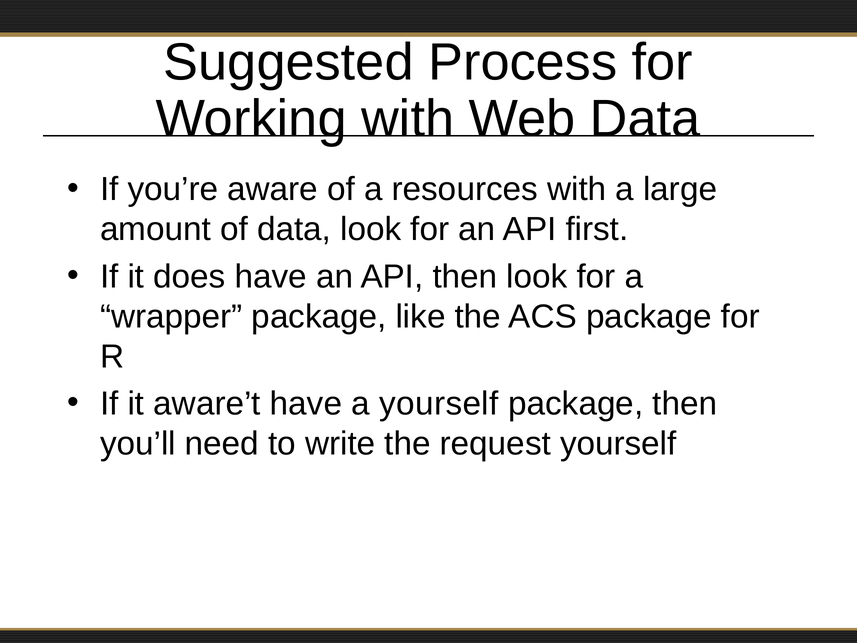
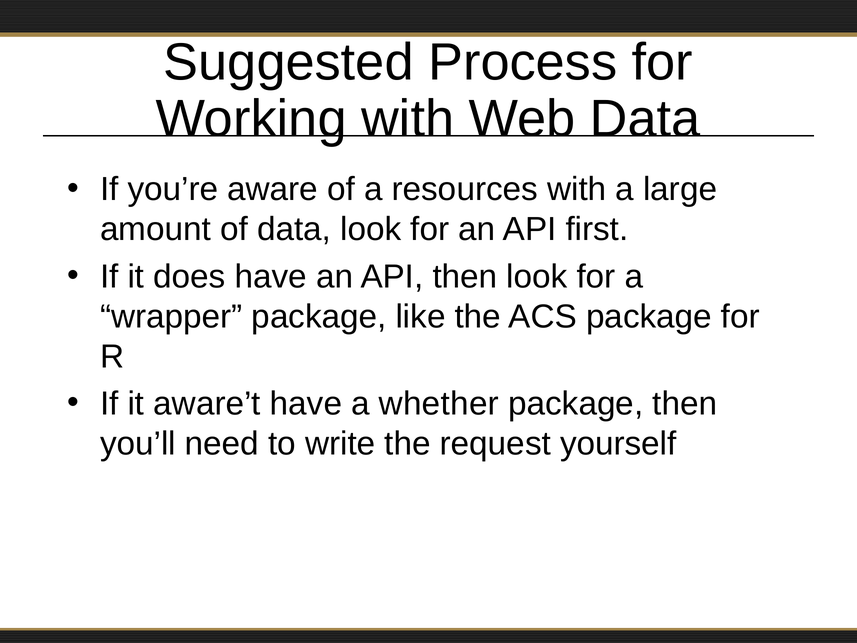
a yourself: yourself -> whether (439, 404)
